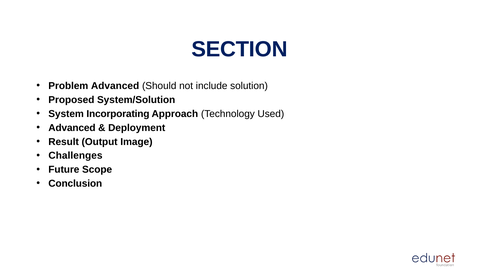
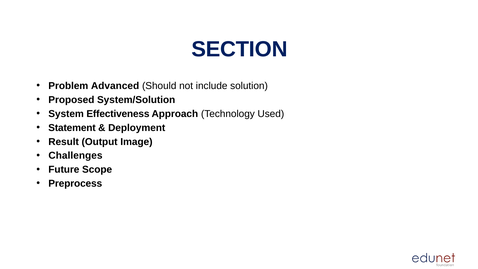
Incorporating: Incorporating -> Effectiveness (118, 114)
Advanced: Advanced -> Statement (72, 128)
Conclusion: Conclusion -> Preprocess (75, 183)
